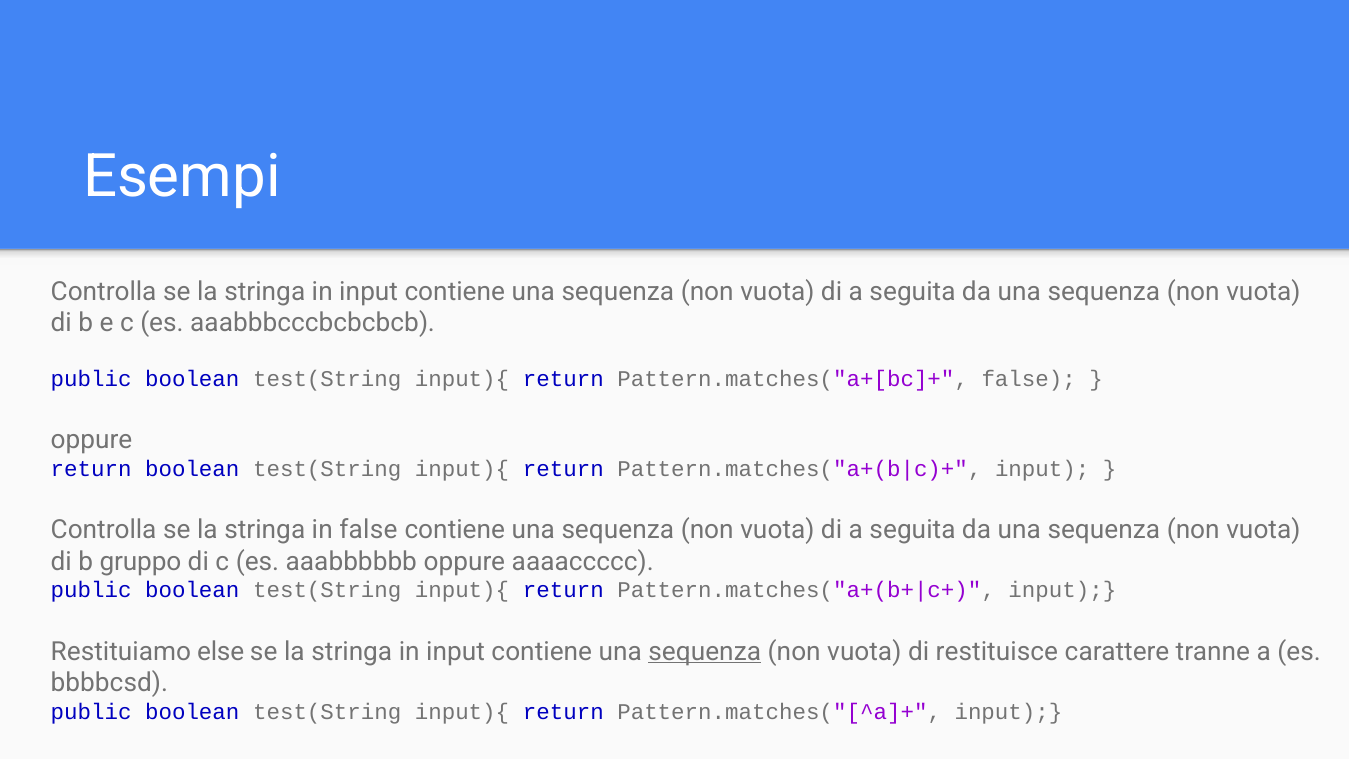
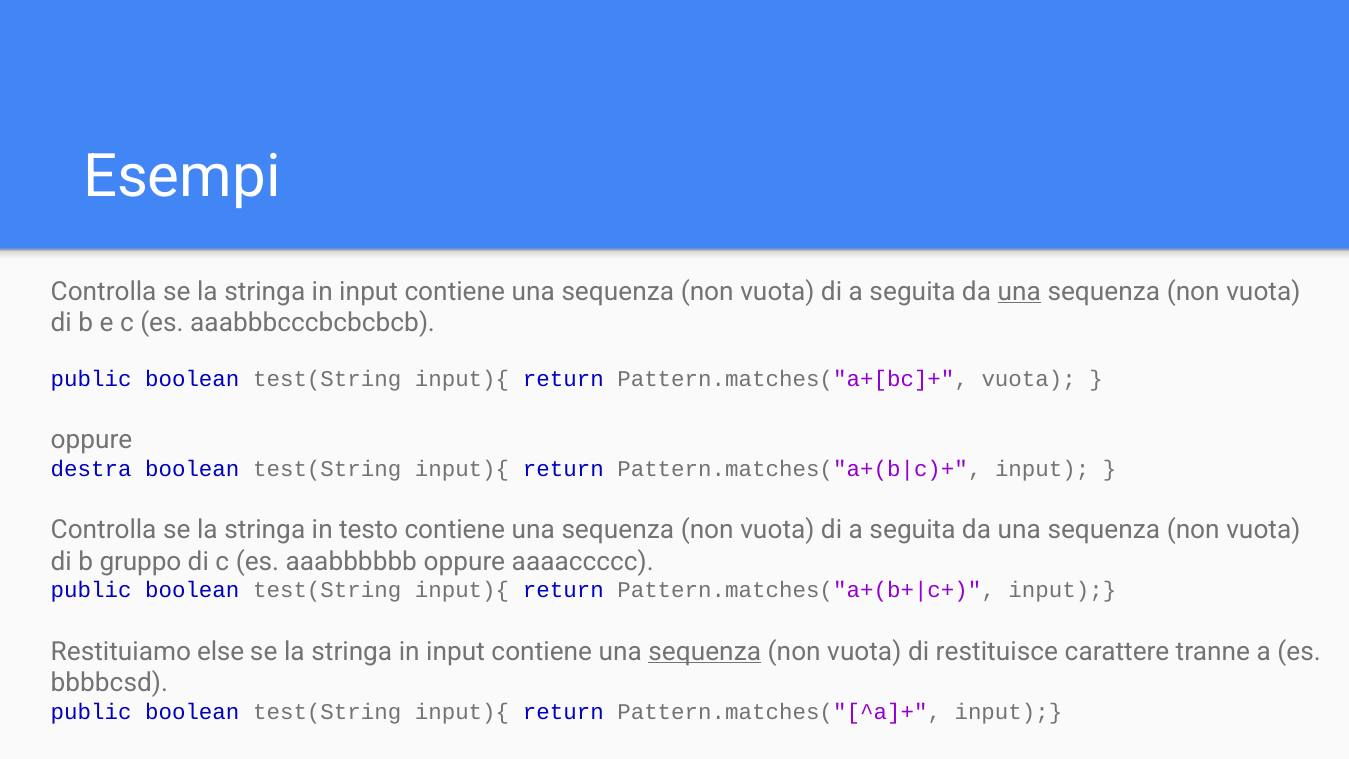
una underline: none -> present (1019, 291)
Pattern.matches("a+[bc]+ false: false -> vuota (1029, 379)
return: return -> destra (91, 469)
in false: false -> testo (369, 530)
